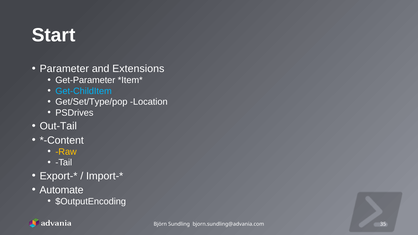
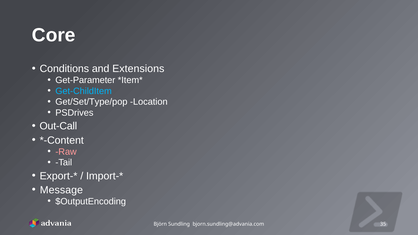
Start: Start -> Core (54, 35)
Parameter: Parameter -> Conditions (64, 69)
Out-Tail: Out-Tail -> Out-Call (58, 126)
Raw colour: yellow -> pink (66, 152)
Automate: Automate -> Message (61, 190)
